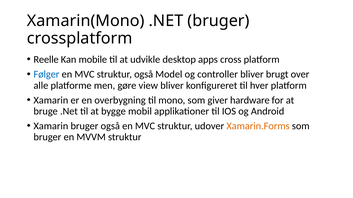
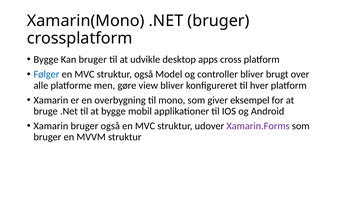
Reelle: Reelle -> Bygge (46, 60)
Kan mobile: mobile -> bruger (93, 60)
hardware: hardware -> eksempel (250, 100)
Xamarin.Forms colour: orange -> purple (258, 126)
